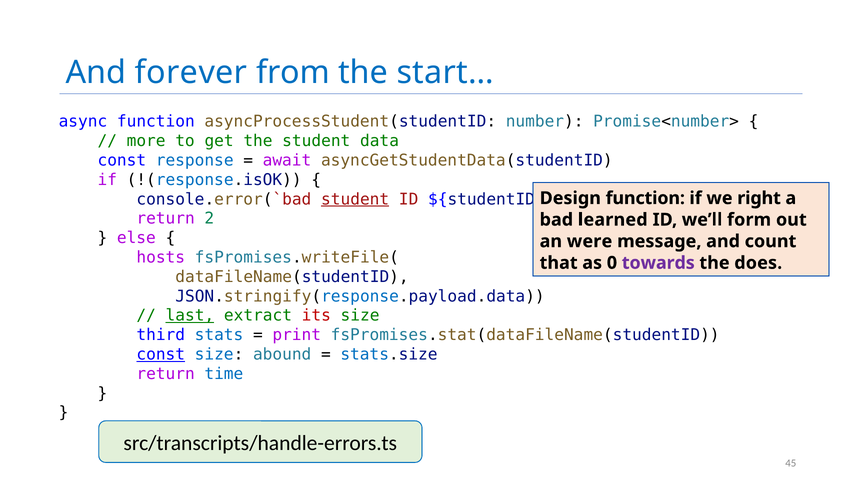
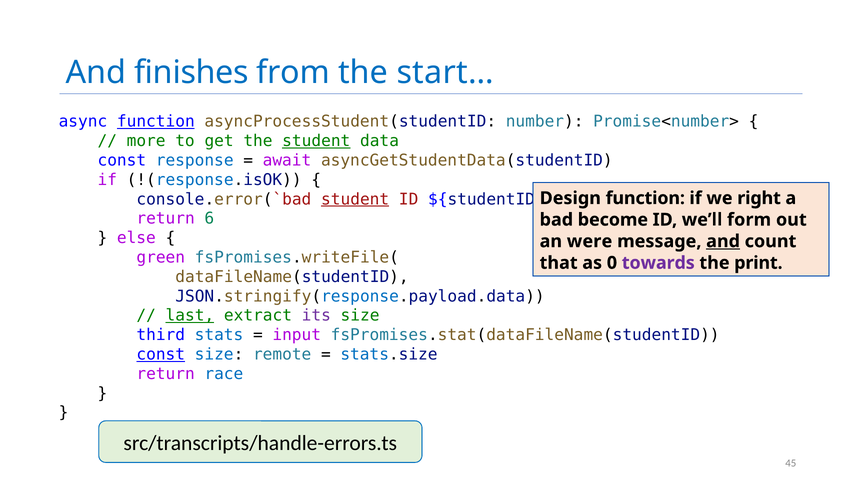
forever: forever -> finishes (191, 73)
function underline: none -> present (156, 122)
student underline: none -> present (316, 141)
2: 2 -> 6 (209, 219)
learned: learned -> become (613, 220)
and underline: none -> present (723, 241)
hosts: hosts -> green (161, 257)
does: does -> print (758, 263)
its colour: red -> purple (316, 316)
print: print -> input (297, 335)
abound: abound -> remote (282, 354)
time: time -> race (224, 374)
